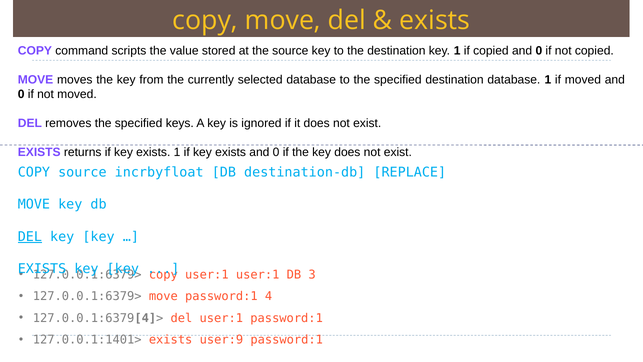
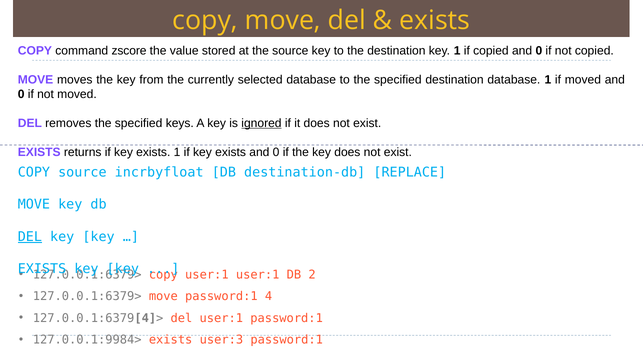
scripts: scripts -> zscore (129, 51)
ignored underline: none -> present (261, 123)
3: 3 -> 2 (312, 274)
127.0.0.1:1401>: 127.0.0.1:1401> -> 127.0.0.1:9984> (87, 340)
user:9: user:9 -> user:3 (221, 340)
